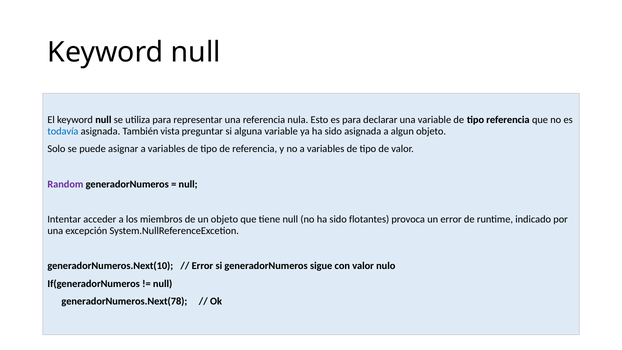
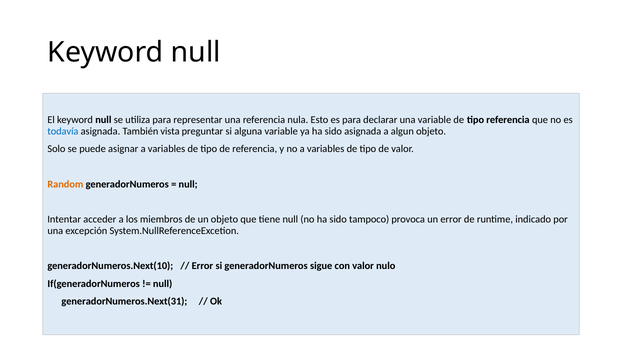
Random colour: purple -> orange (65, 184)
flotantes: flotantes -> tampoco (369, 219)
generadorNumeros.Next(78: generadorNumeros.Next(78 -> generadorNumeros.Next(31 (124, 301)
